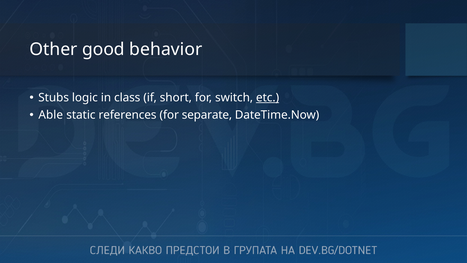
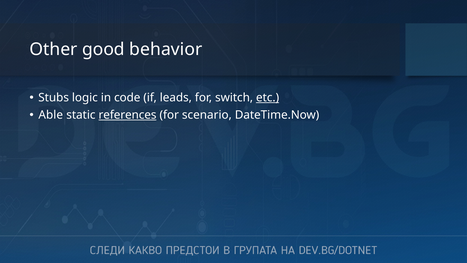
class: class -> code (127, 97)
short: short -> leads (176, 97)
references underline: none -> present (128, 115)
separate: separate -> scenario (207, 115)
